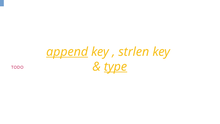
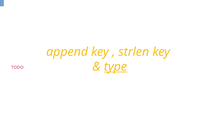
append underline: present -> none (67, 52)
